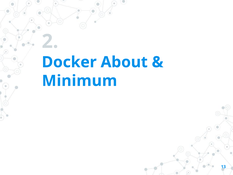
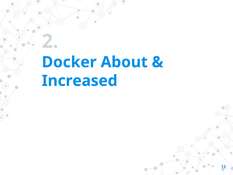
Minimum: Minimum -> Increased (80, 81)
